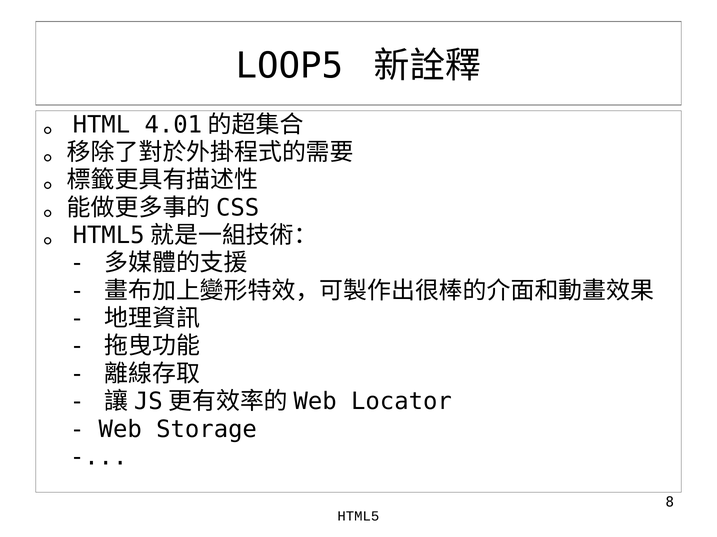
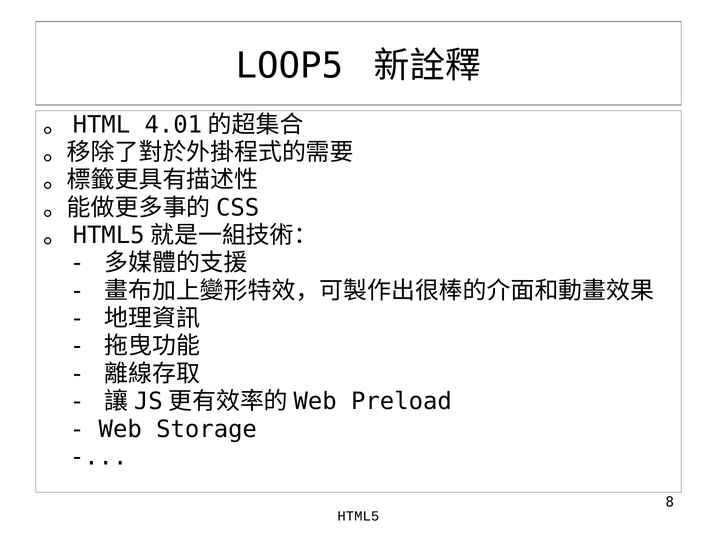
Locator: Locator -> Preload (401, 402)
